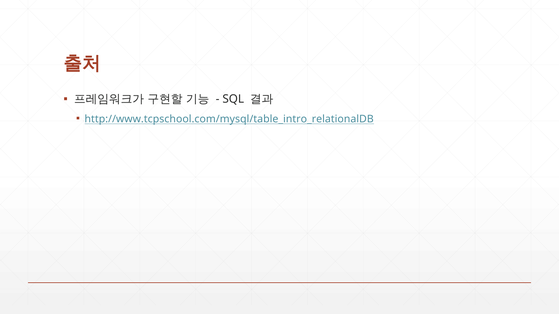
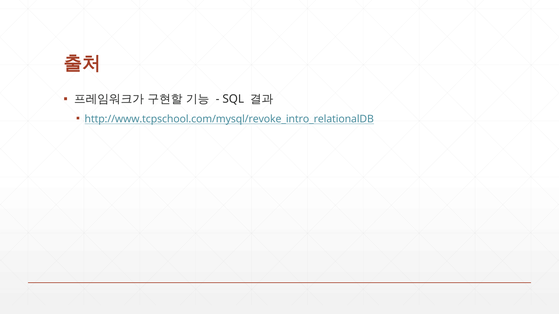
http://www.tcpschool.com/mysql/table_intro_relationalDB: http://www.tcpschool.com/mysql/table_intro_relationalDB -> http://www.tcpschool.com/mysql/revoke_intro_relationalDB (229, 119)
